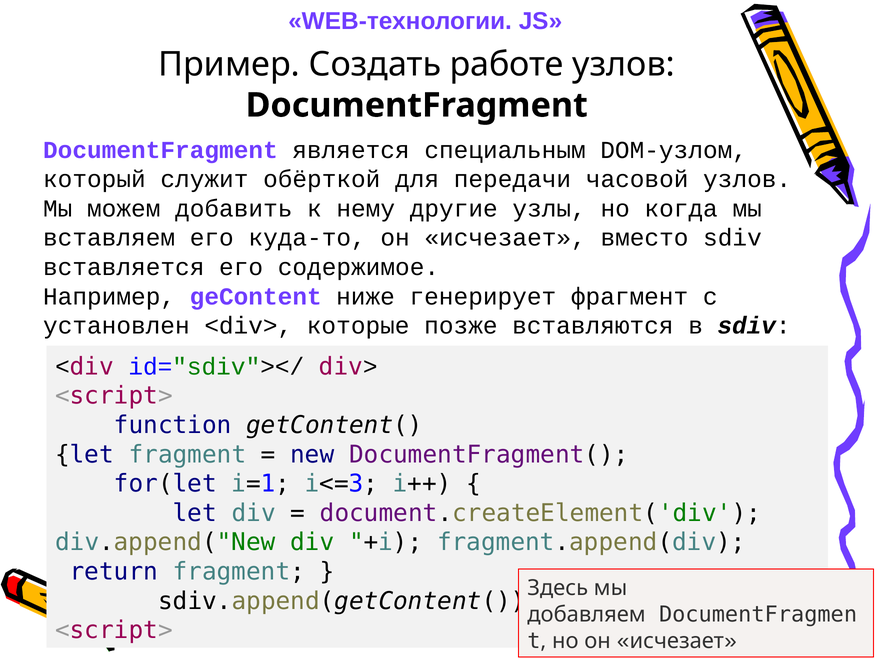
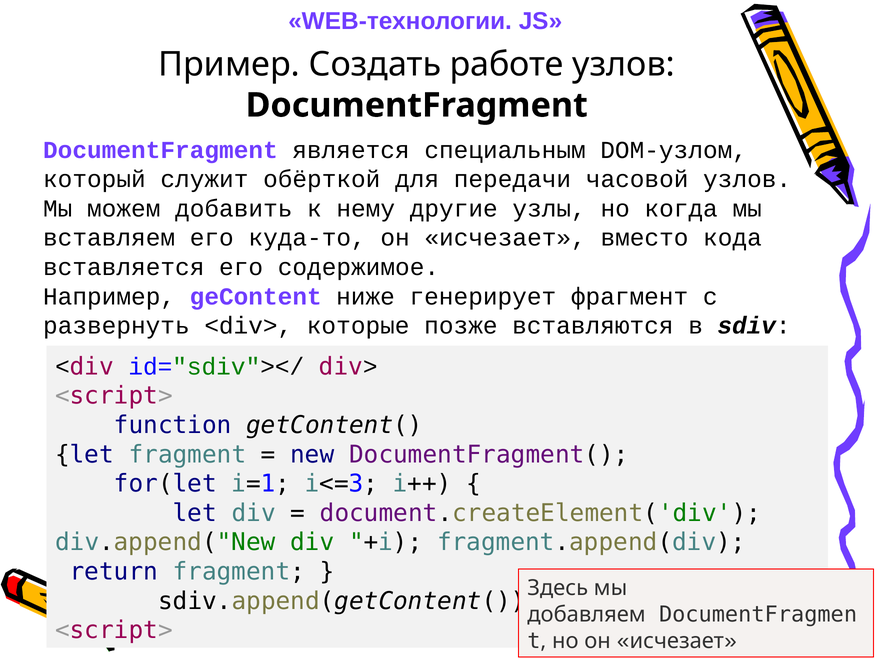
вместо sdiv: sdiv -> кода (732, 238)
установлен: установлен -> развернуть (116, 326)
